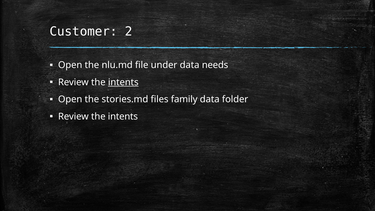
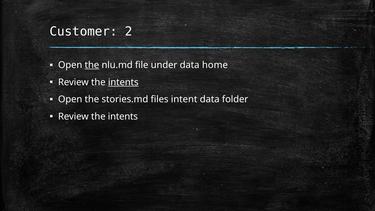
the underline: none -> present (92, 65)
needs: needs -> home (215, 65)
family: family -> intent (184, 99)
